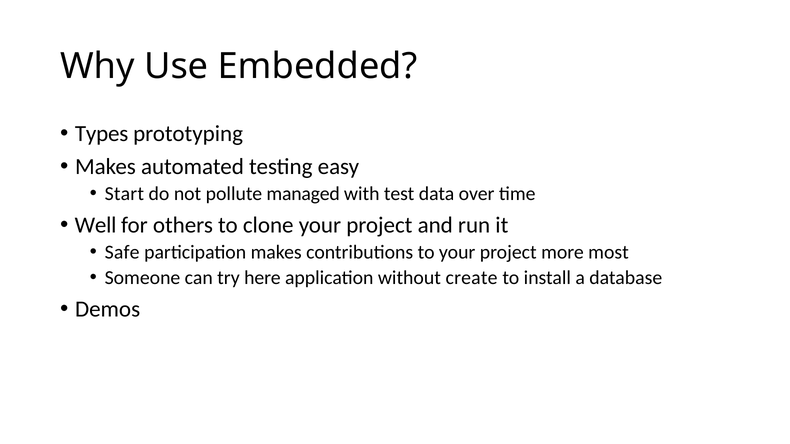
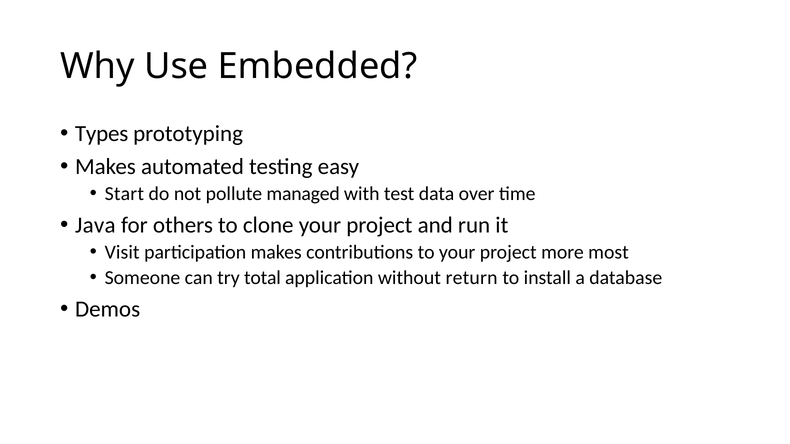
Well: Well -> Java (95, 225)
Safe: Safe -> Visit (122, 252)
here: here -> total (262, 278)
create: create -> return (472, 278)
